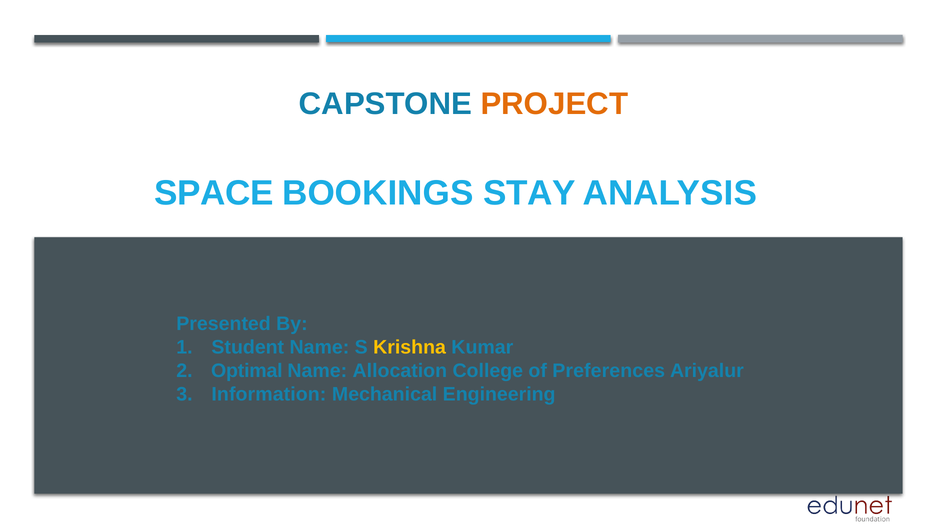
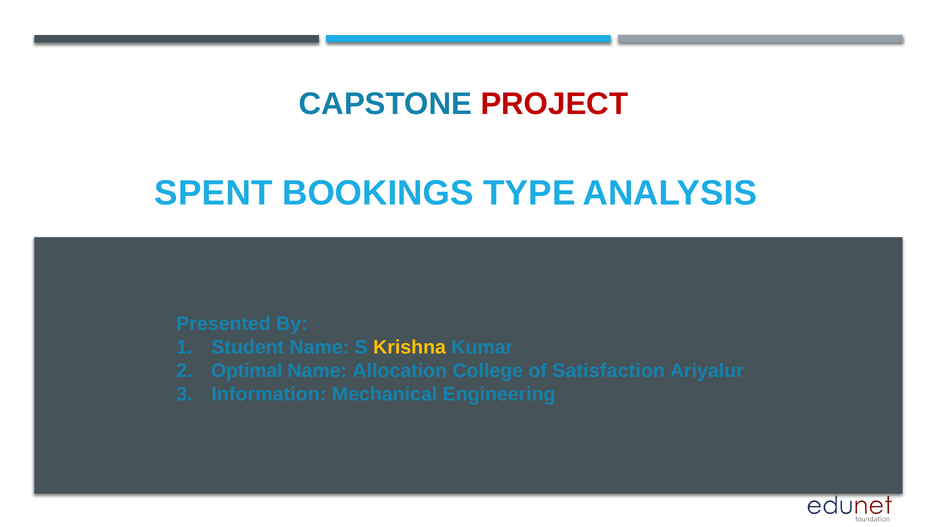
PROJECT colour: orange -> red (554, 104)
SPACE: SPACE -> SPENT (214, 193)
STAY: STAY -> TYPE (529, 193)
Preferences: Preferences -> Satisfaction (609, 371)
